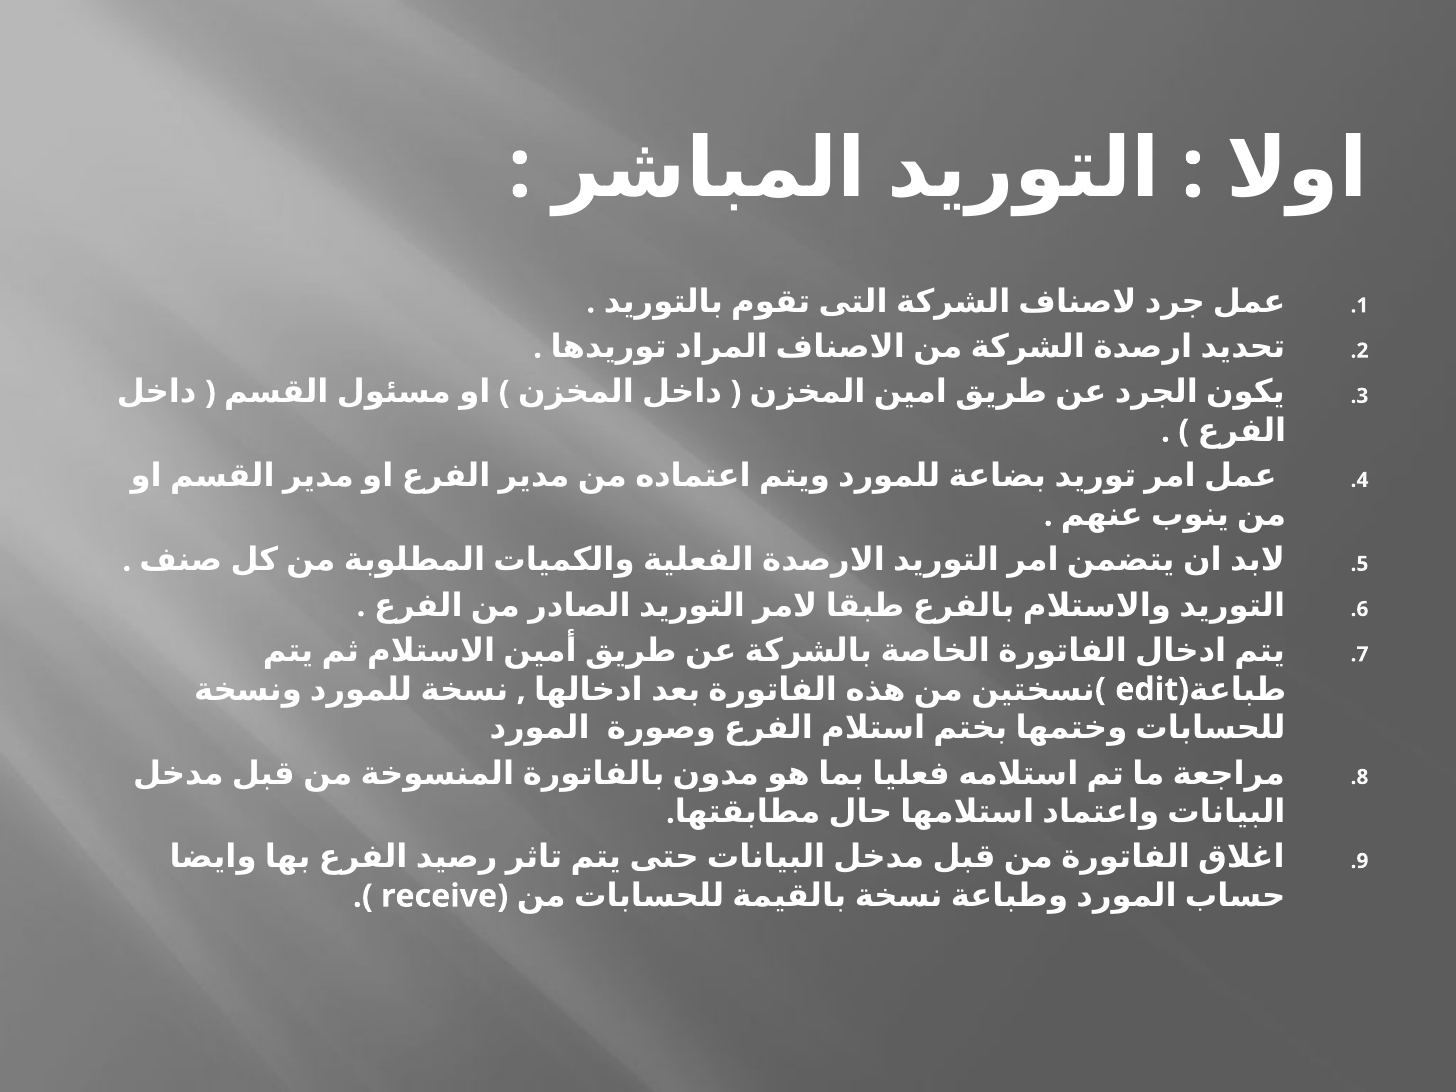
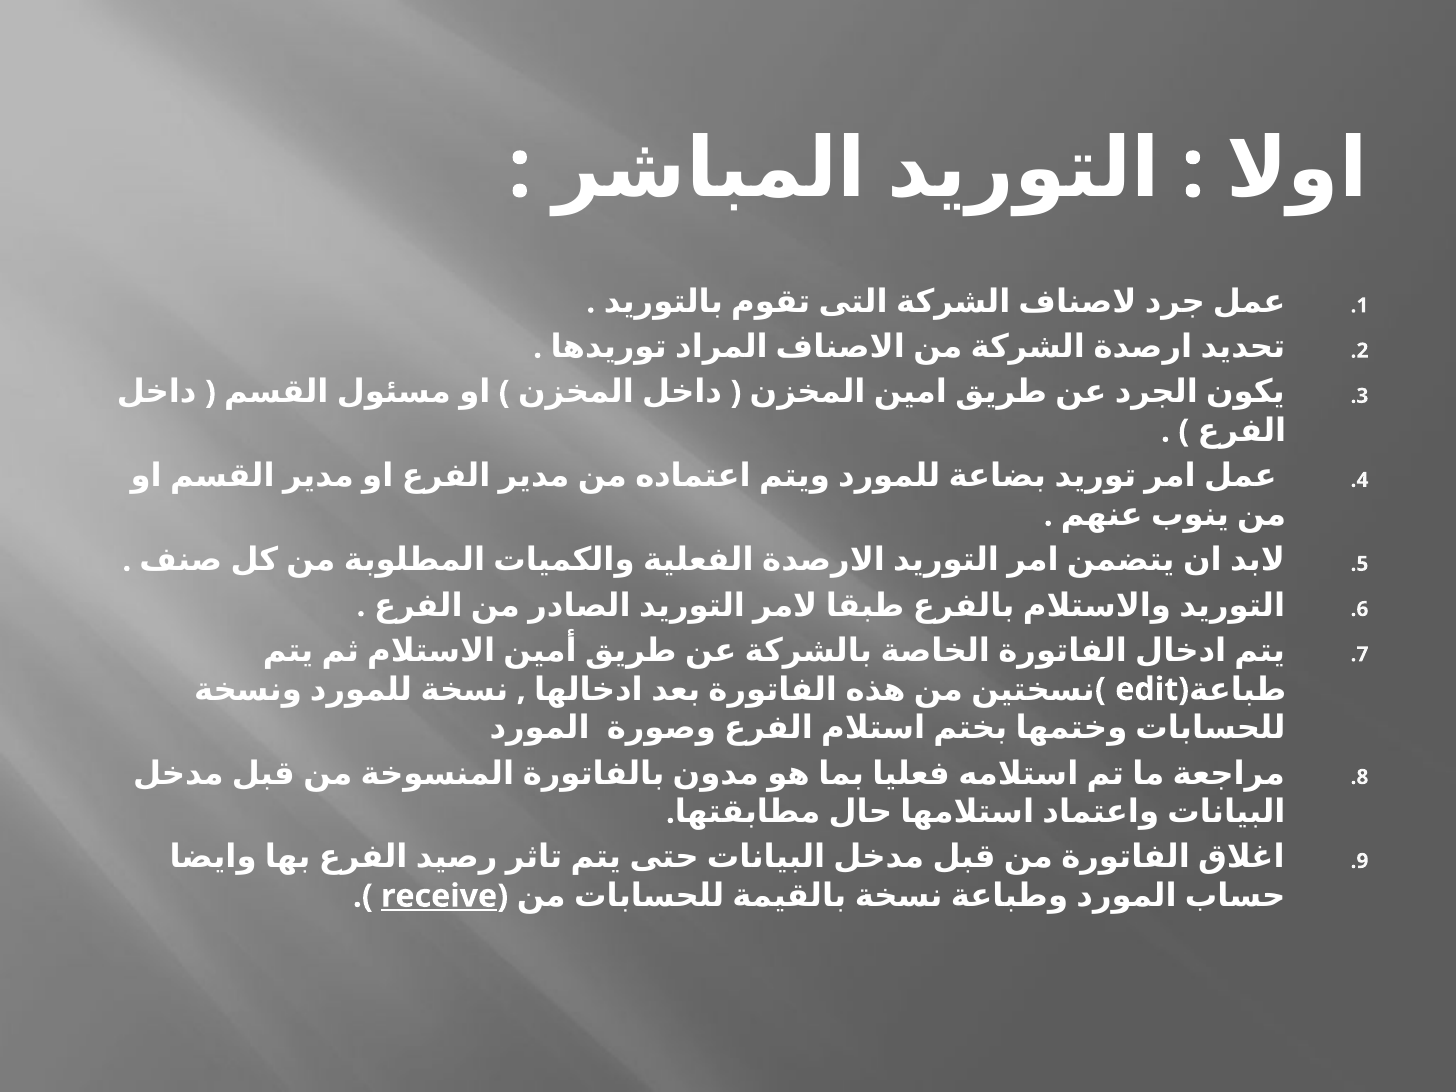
receive underline: none -> present (439, 896)
